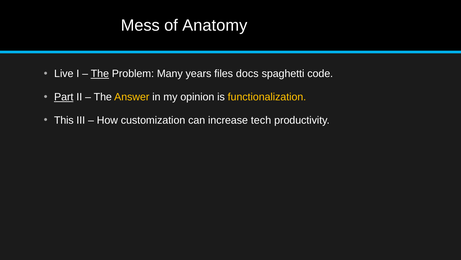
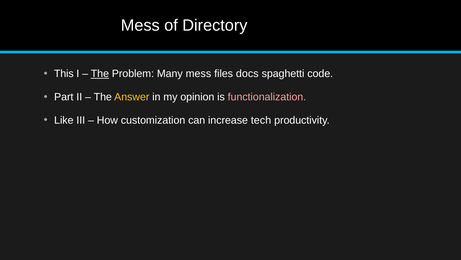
Anatomy: Anatomy -> Directory (215, 25)
Live: Live -> This (64, 74)
Many years: years -> mess (198, 74)
Part underline: present -> none (64, 97)
functionalization colour: yellow -> pink (267, 97)
This: This -> Like (64, 120)
